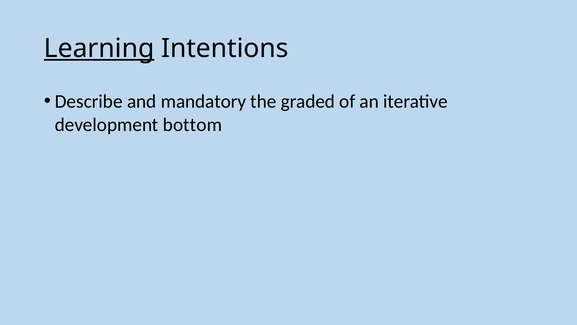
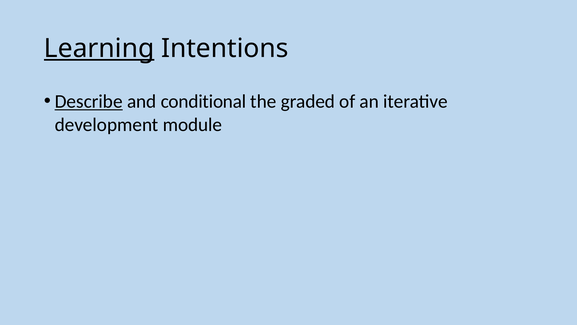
Describe underline: none -> present (89, 101)
mandatory: mandatory -> conditional (203, 101)
bottom: bottom -> module (193, 125)
